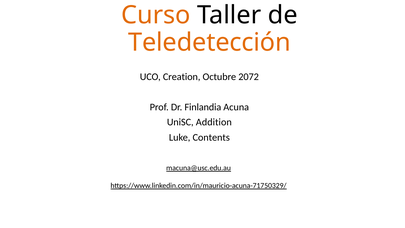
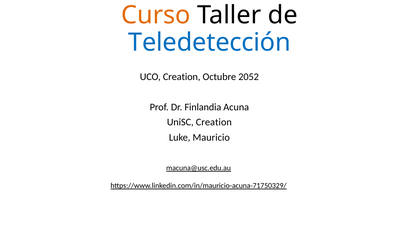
Teledetección colour: orange -> blue (209, 42)
2072: 2072 -> 2052 (249, 77)
UniSC Addition: Addition -> Creation (214, 122)
Contents: Contents -> Mauricio (211, 137)
